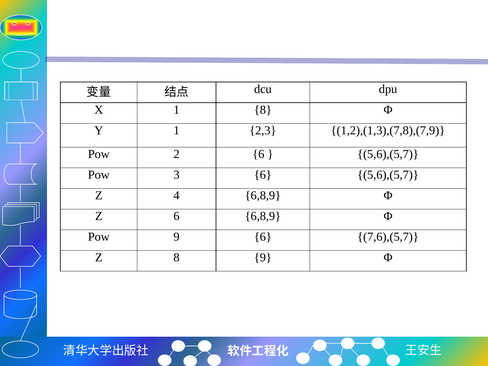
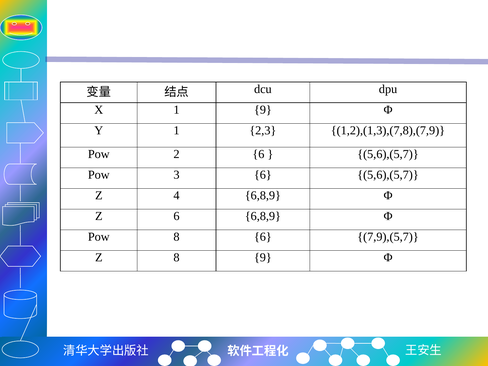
1 8: 8 -> 9 (263, 110)
Pow 9: 9 -> 8 (177, 237)
7,6),(5,7: 7,6),(5,7 -> 7,9),(5,7 (388, 237)
